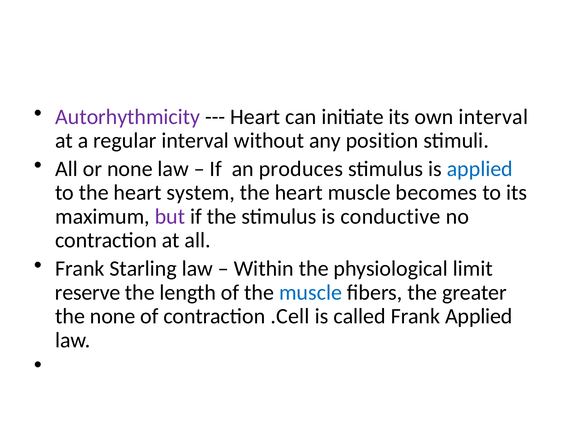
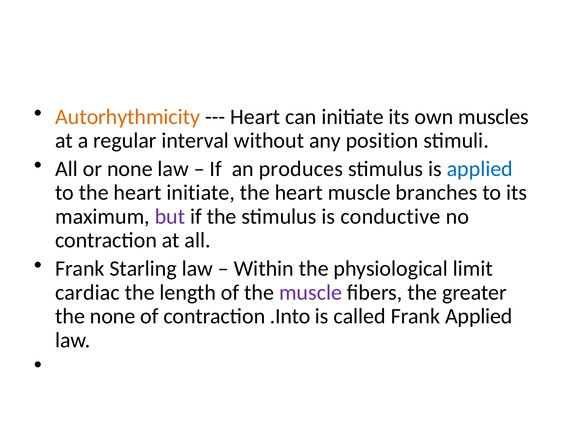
Autorhythmicity colour: purple -> orange (128, 117)
own interval: interval -> muscles (494, 117)
heart system: system -> initiate (201, 192)
becomes: becomes -> branches (437, 192)
reserve: reserve -> cardiac (87, 292)
muscle colour: blue -> purple (311, 292)
.Cell: .Cell -> .Into (290, 316)
